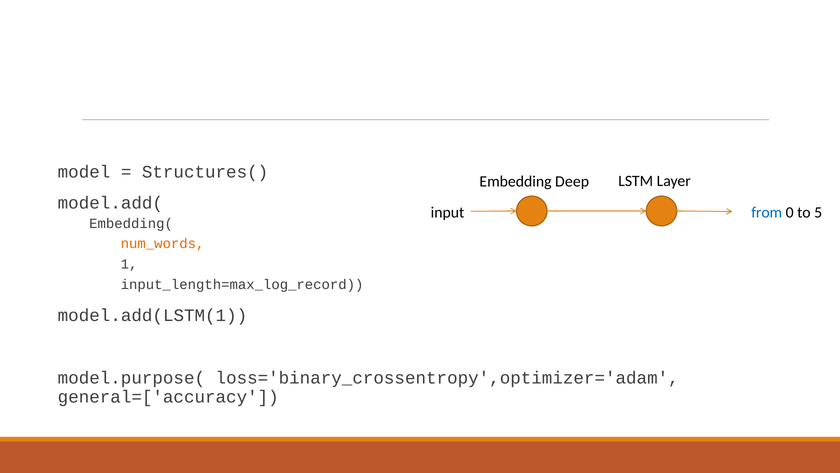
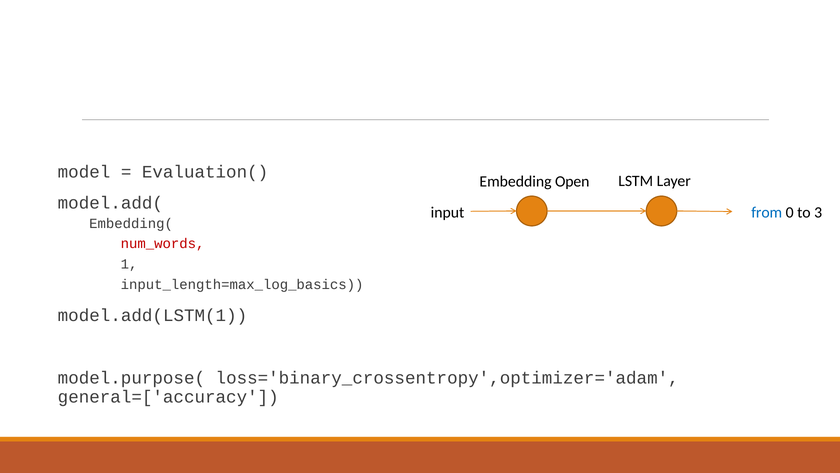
Structures(: Structures( -> Evaluation( (205, 172)
Deep: Deep -> Open (572, 181)
5: 5 -> 3 (818, 212)
num_words colour: orange -> red (163, 244)
input_length=max_log_record: input_length=max_log_record -> input_length=max_log_basics (242, 284)
